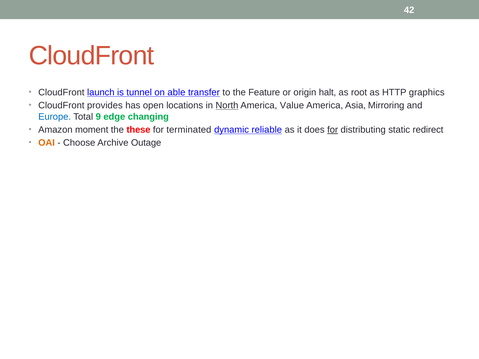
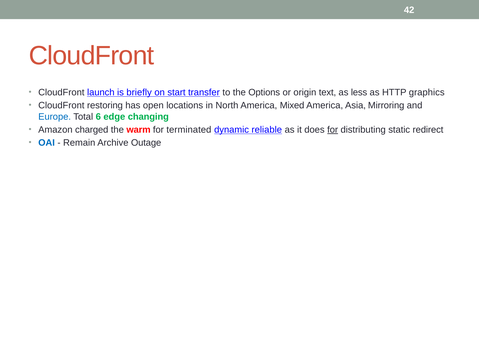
tunnel: tunnel -> briefly (139, 92)
able: able -> start (176, 92)
Feature: Feature -> Options (264, 92)
halt: halt -> text (327, 92)
root: root -> less (359, 92)
provides: provides -> restoring (105, 106)
North underline: present -> none (227, 106)
Value: Value -> Mixed (292, 106)
9: 9 -> 6 (98, 117)
moment: moment -> charged (92, 130)
these: these -> warm (139, 130)
OAI colour: orange -> blue (47, 143)
Choose: Choose -> Remain (79, 143)
